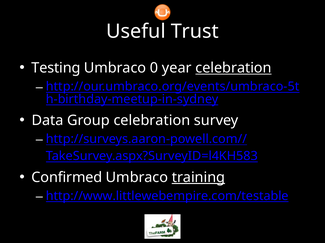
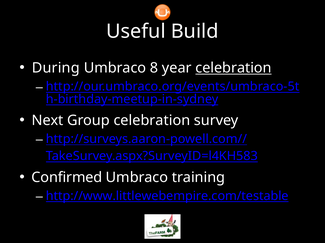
Trust: Trust -> Build (195, 31)
Testing: Testing -> During (56, 68)
0: 0 -> 8 (154, 68)
Data: Data -> Next (48, 121)
training underline: present -> none (198, 178)
